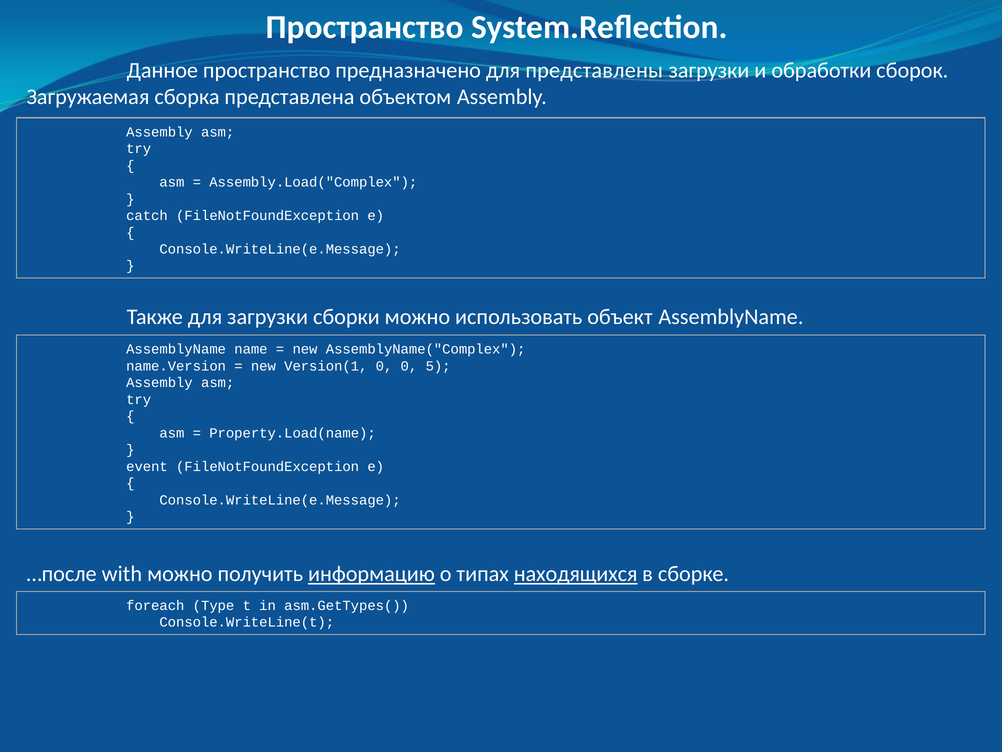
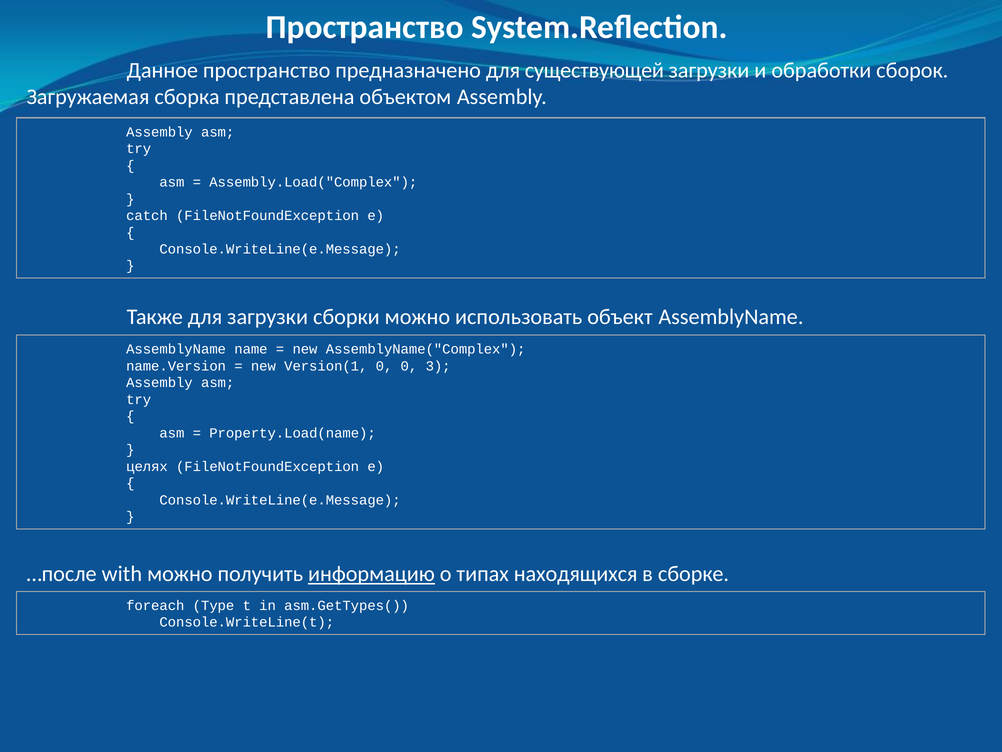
представлены: представлены -> существующей (594, 70)
5: 5 -> 3 (438, 366)
event: event -> целях (147, 466)
находящихся underline: present -> none (576, 574)
